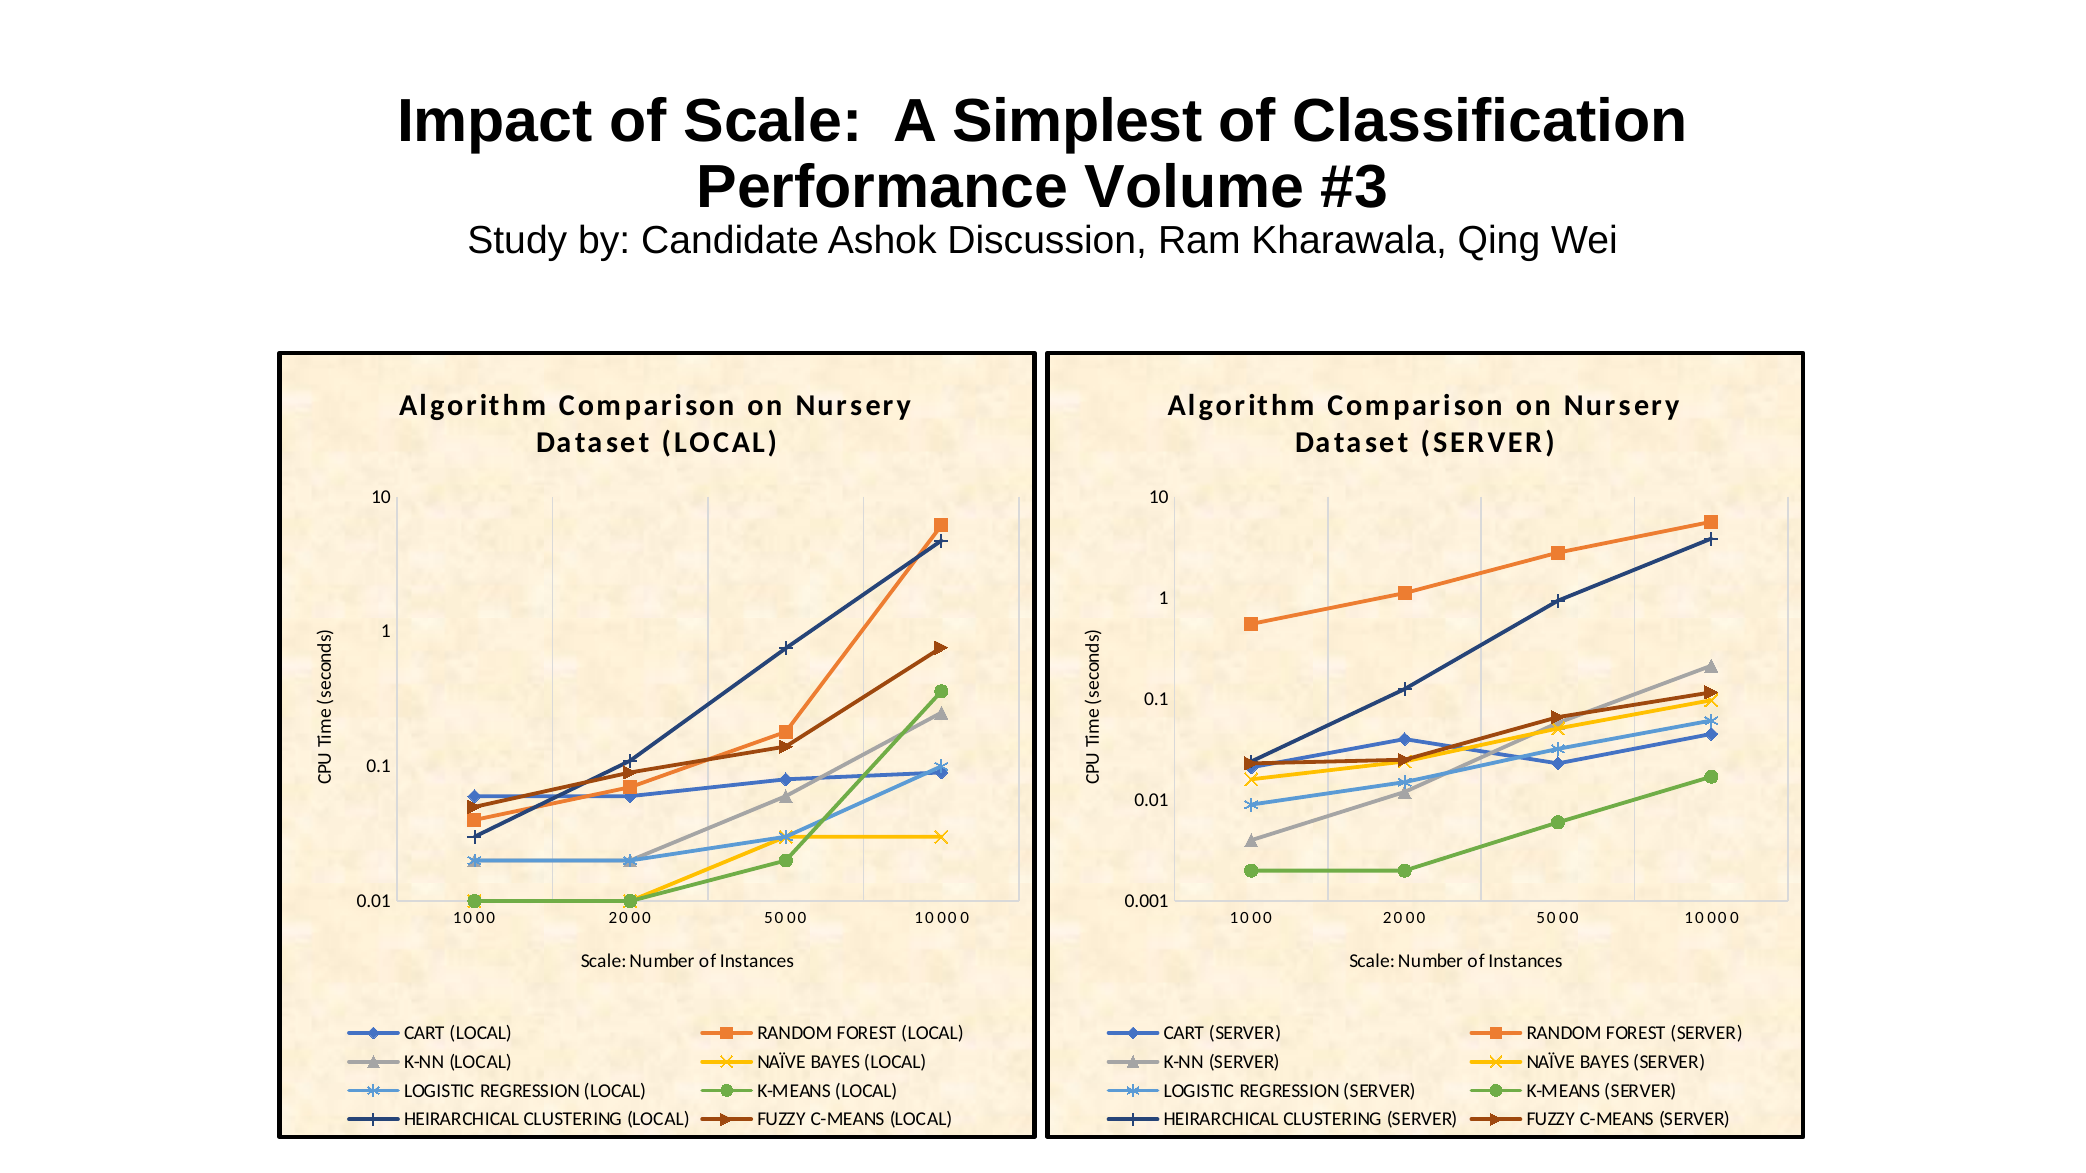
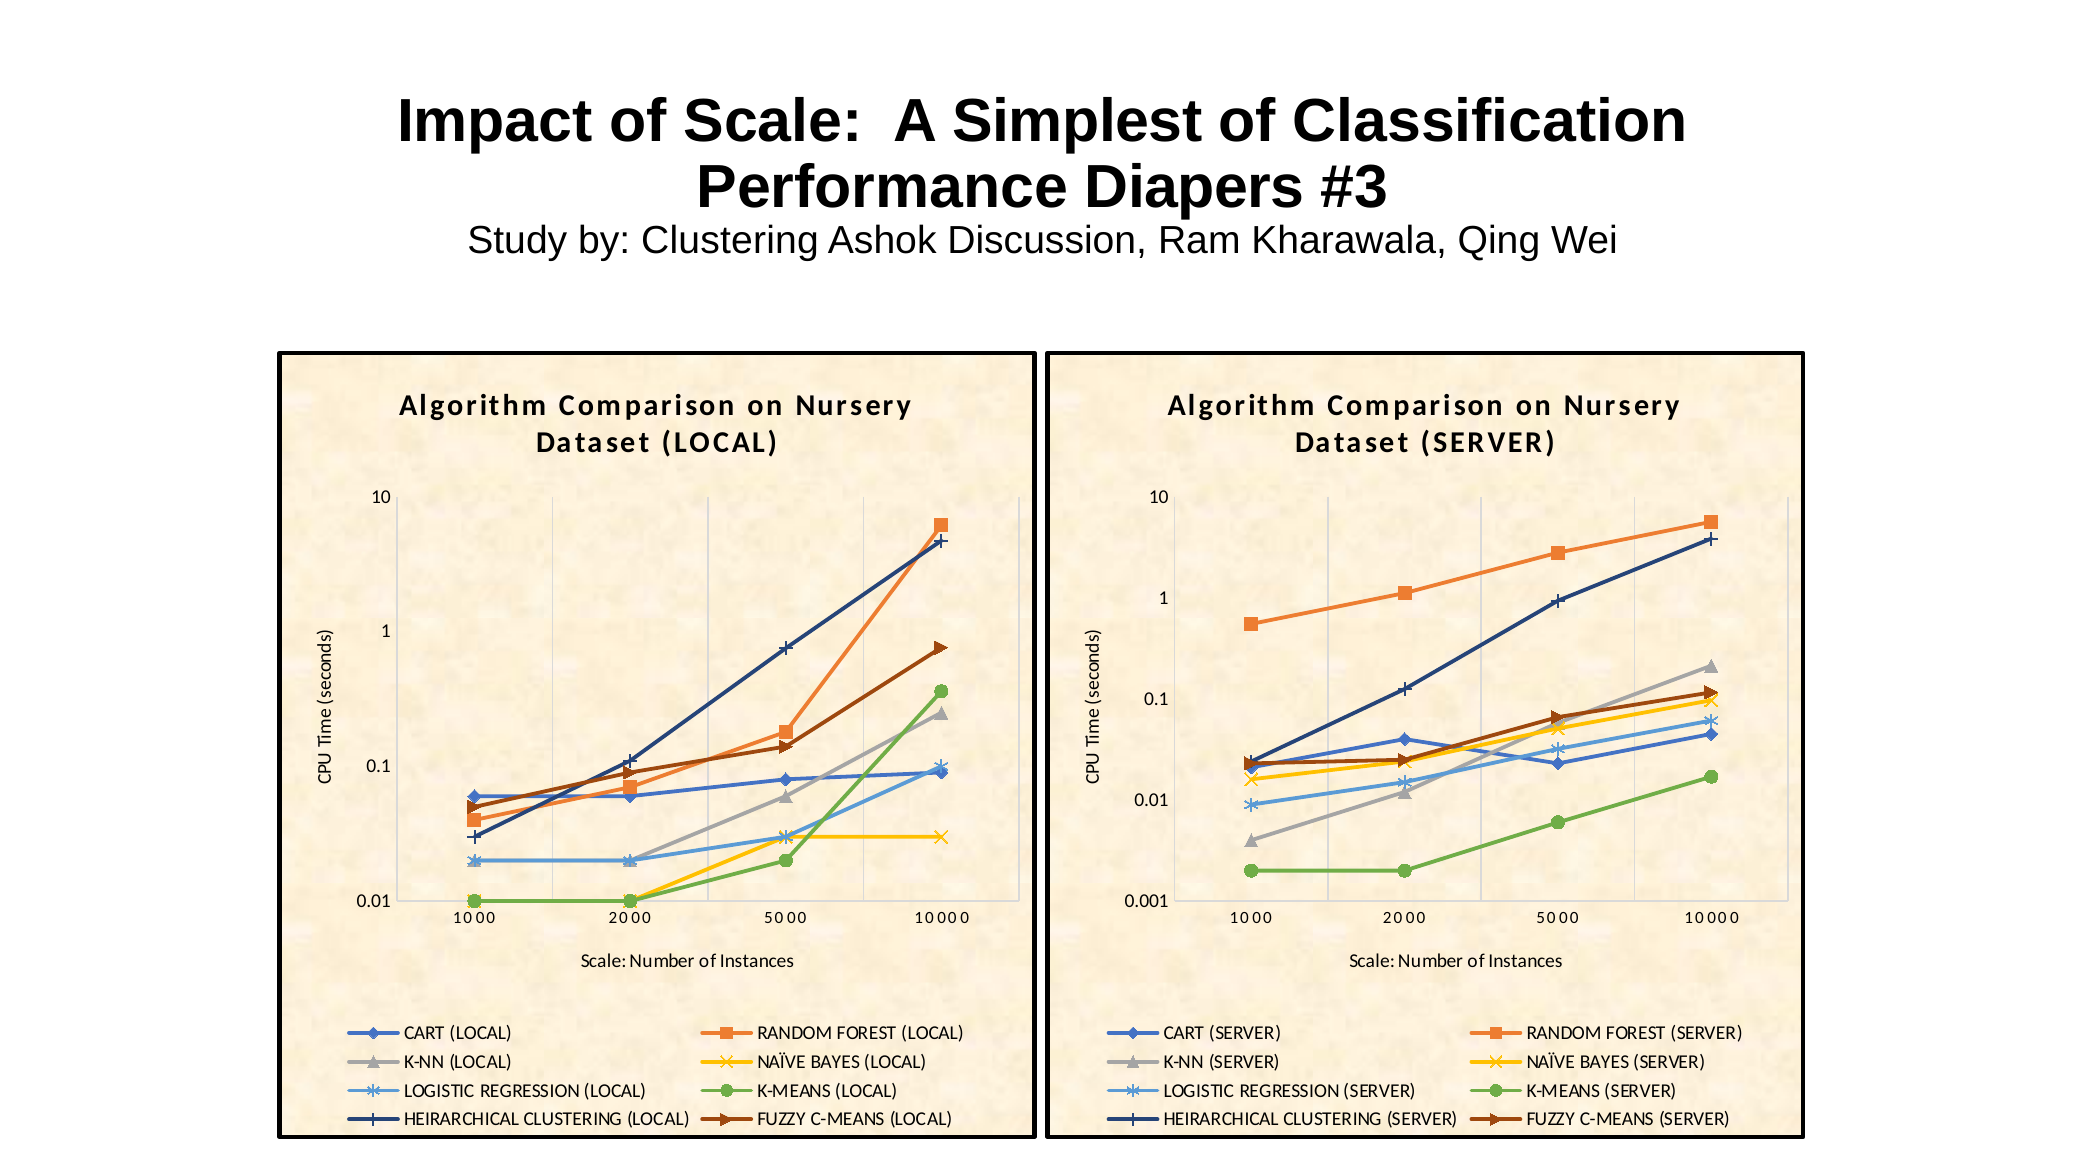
Volume: Volume -> Diapers (1195, 187)
by Candidate: Candidate -> Clustering (730, 241)
